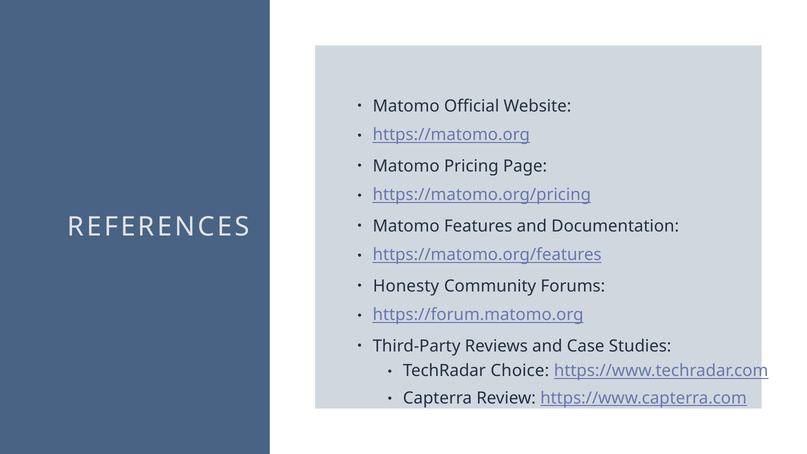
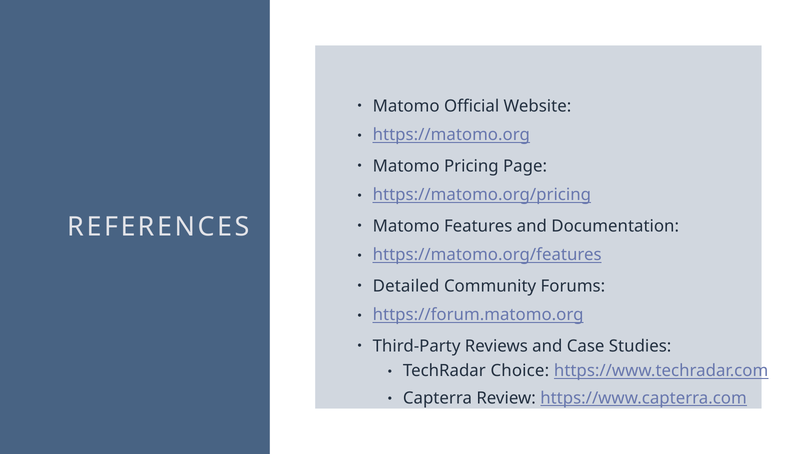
Honesty: Honesty -> Detailed (406, 286)
